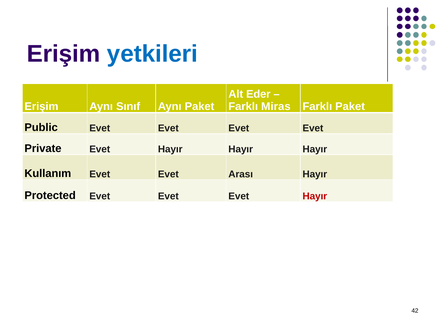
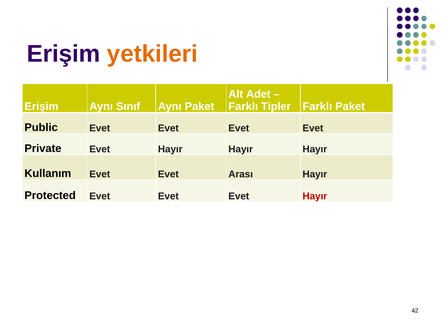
yetkileri colour: blue -> orange (152, 54)
Eder: Eder -> Adet (258, 94)
Miras: Miras -> Tipler (276, 107)
